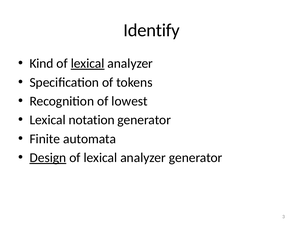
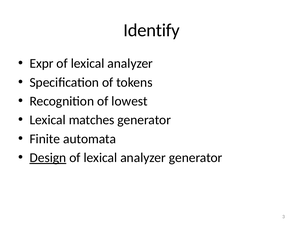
Kind: Kind -> Expr (42, 64)
lexical underline: present -> none (88, 64)
notation: notation -> matches (92, 120)
